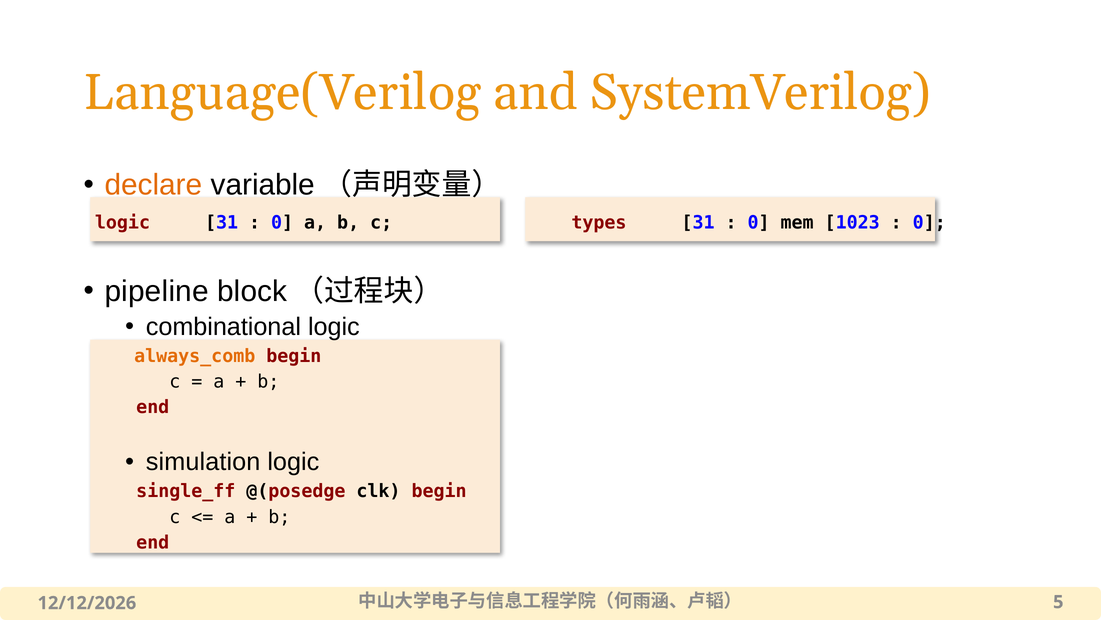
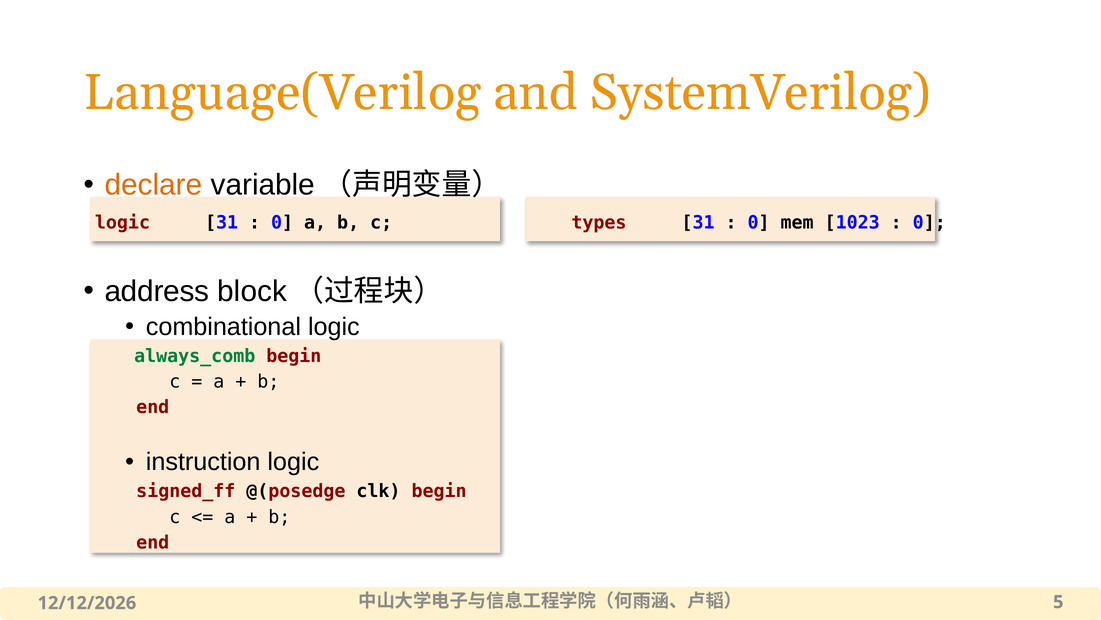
pipeline: pipeline -> address (157, 291)
always_comb colour: orange -> green (195, 356)
simulation: simulation -> instruction (203, 462)
single_ff: single_ff -> signed_ff (186, 491)
